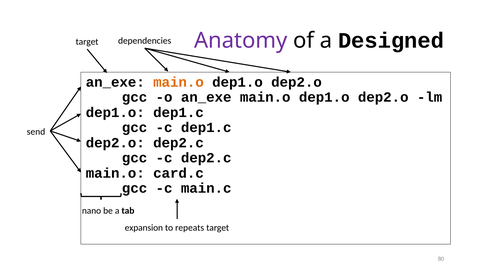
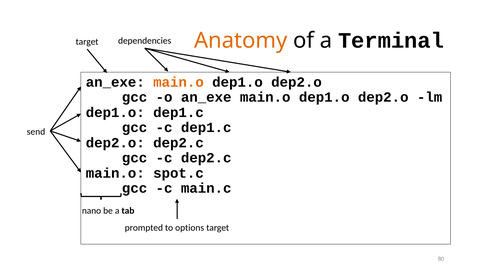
Anatomy colour: purple -> orange (241, 41)
Designed: Designed -> Terminal (391, 41)
card.c: card.c -> spot.c (178, 173)
expansion: expansion -> prompted (144, 228)
repeats: repeats -> options (190, 228)
